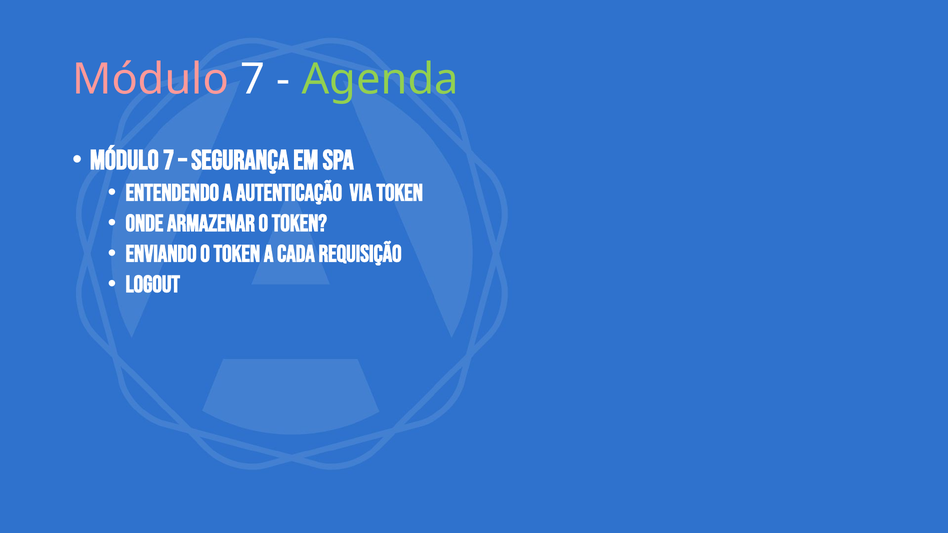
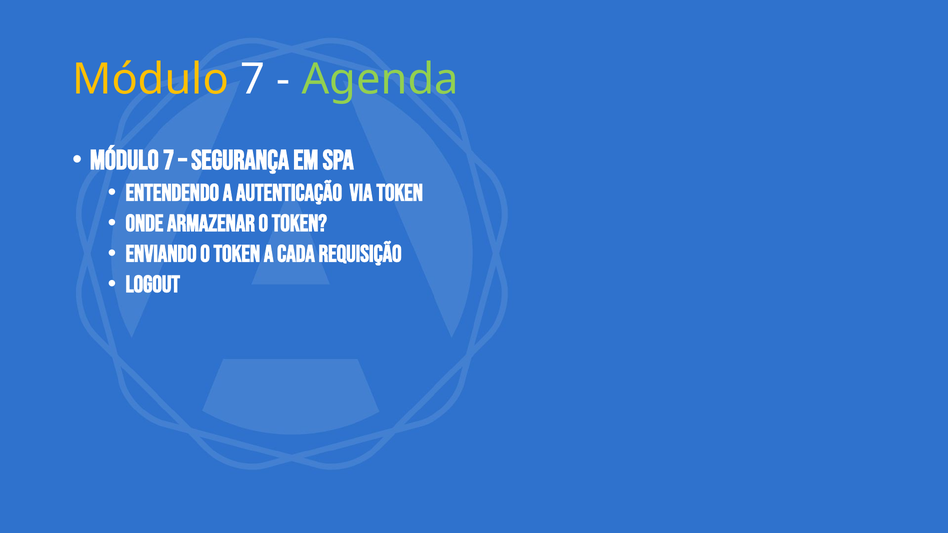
Módulo colour: pink -> yellow (151, 80)
